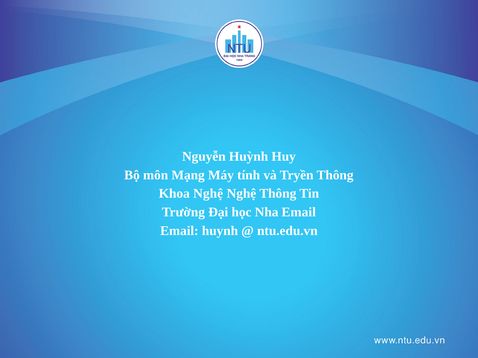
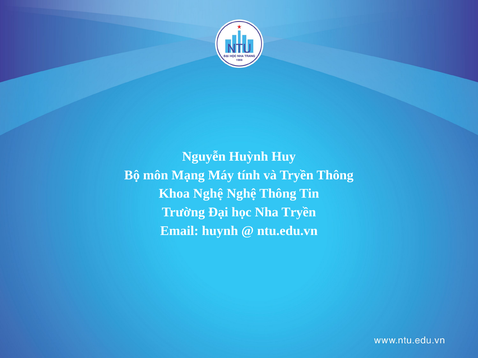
Nha Email: Email -> Tryền (299, 212)
